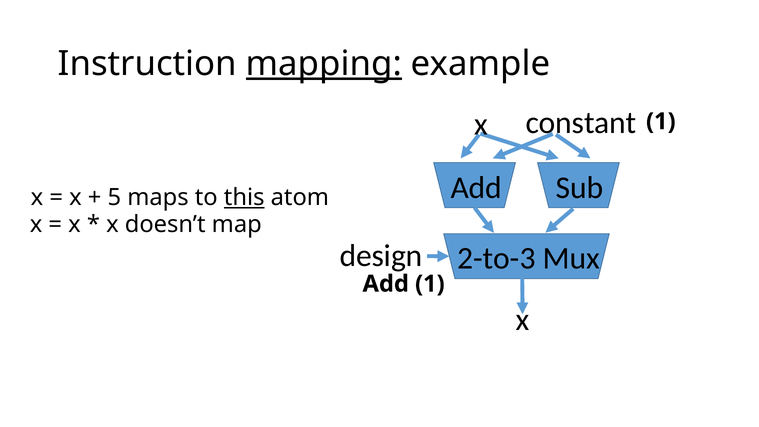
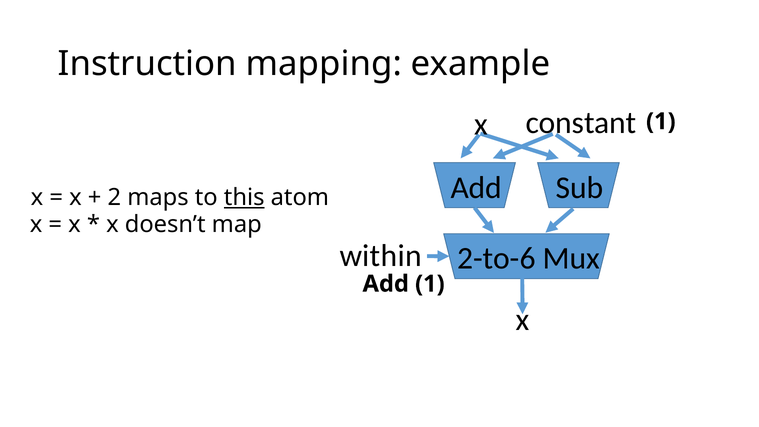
mapping underline: present -> none (324, 64)
5: 5 -> 2 (114, 198)
design: design -> within (381, 256)
2-to-3: 2-to-3 -> 2-to-6 (496, 258)
